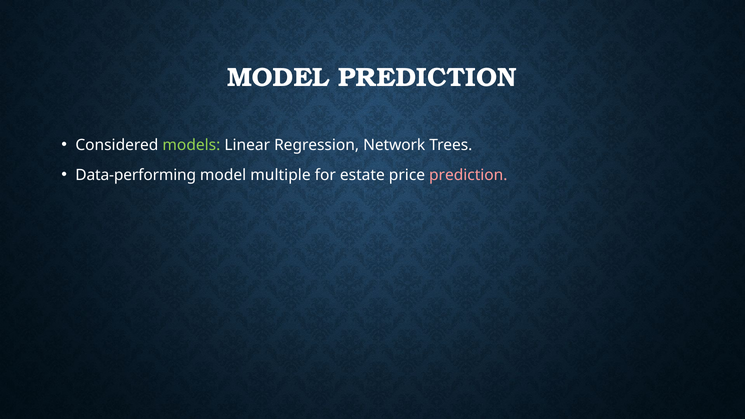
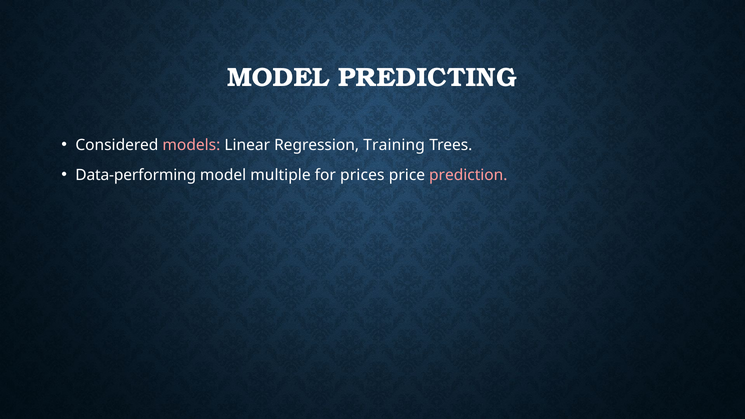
MODEL PREDICTION: PREDICTION -> PREDICTING (428, 78)
models colour: light green -> pink (191, 145)
Network: Network -> Training (394, 145)
estate: estate -> prices (362, 175)
